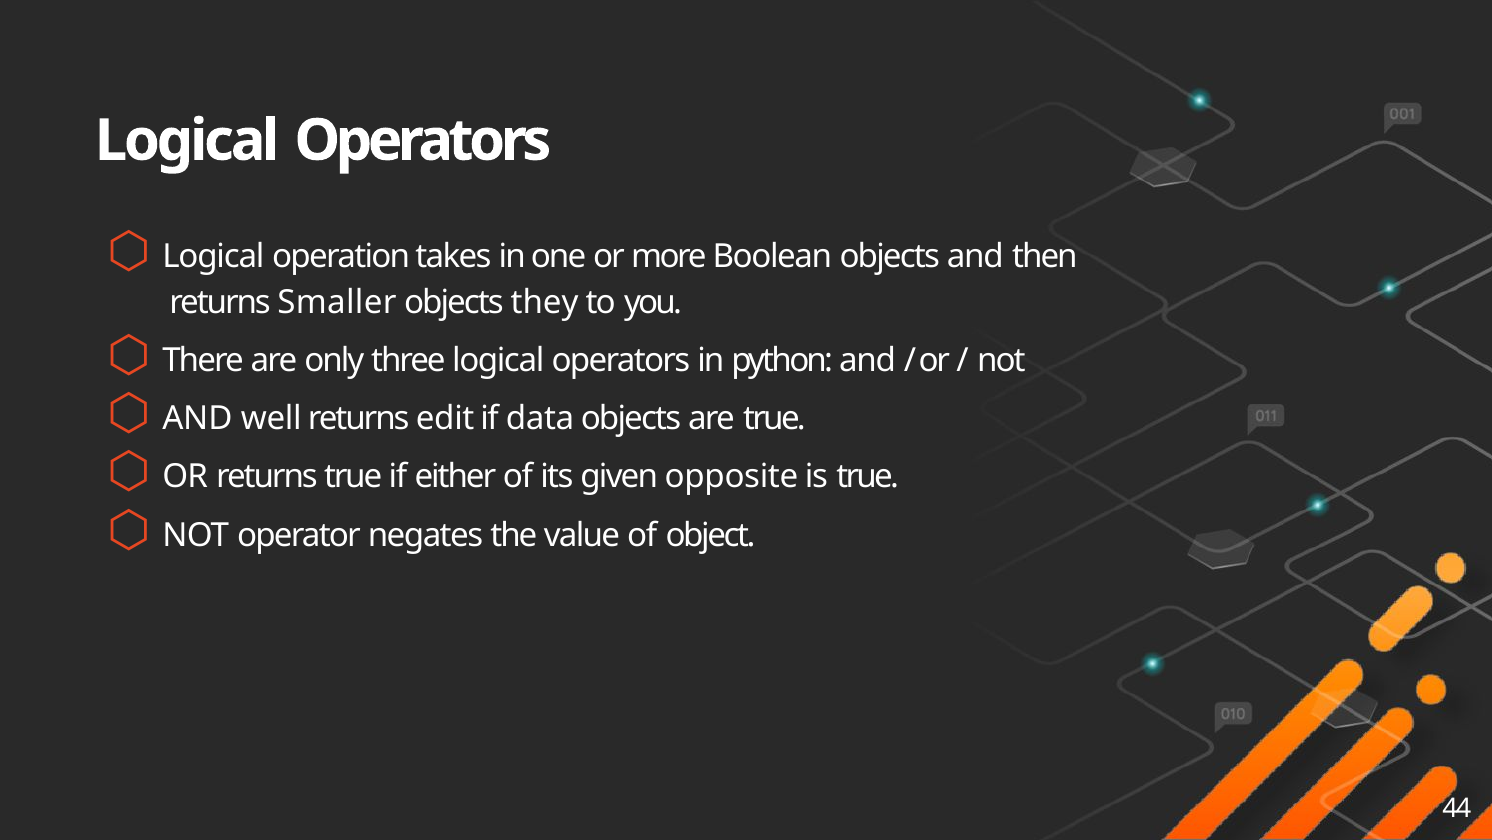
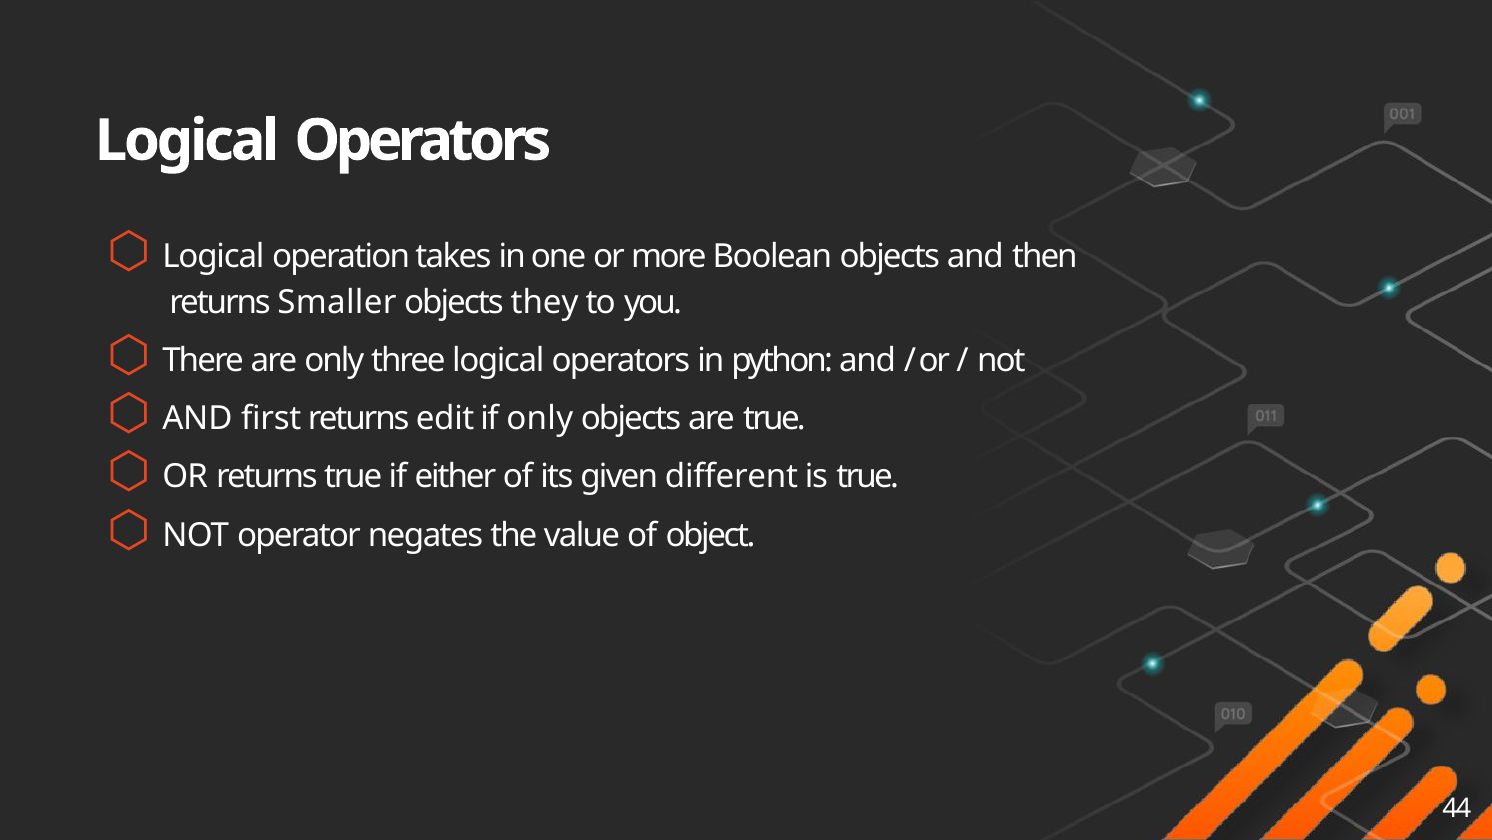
well: well -> first (271, 418)
if data: data -> only (540, 418)
opposite: opposite -> different (731, 476)
